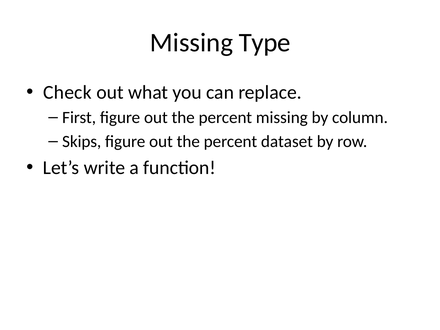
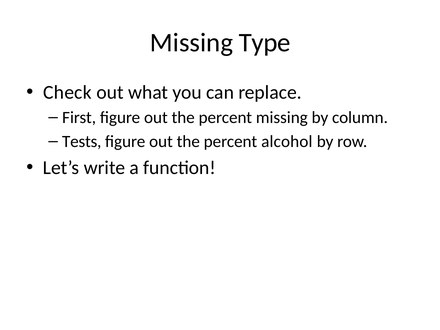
Skips: Skips -> Tests (82, 142)
dataset: dataset -> alcohol (287, 142)
